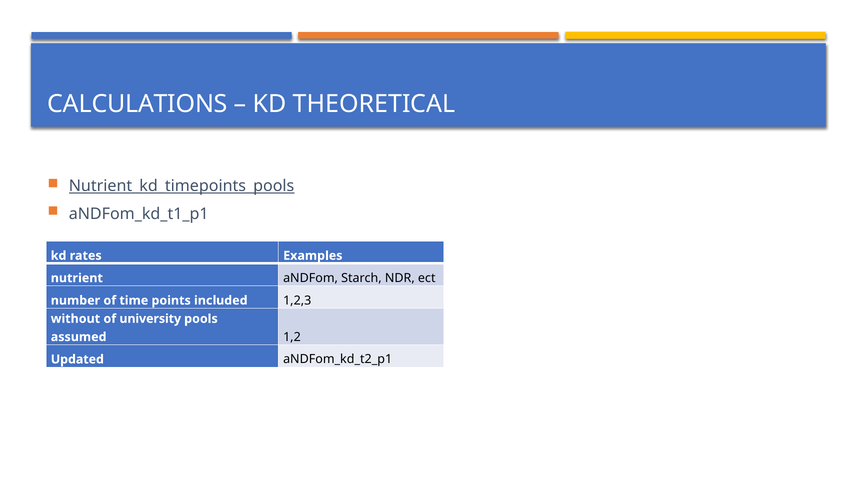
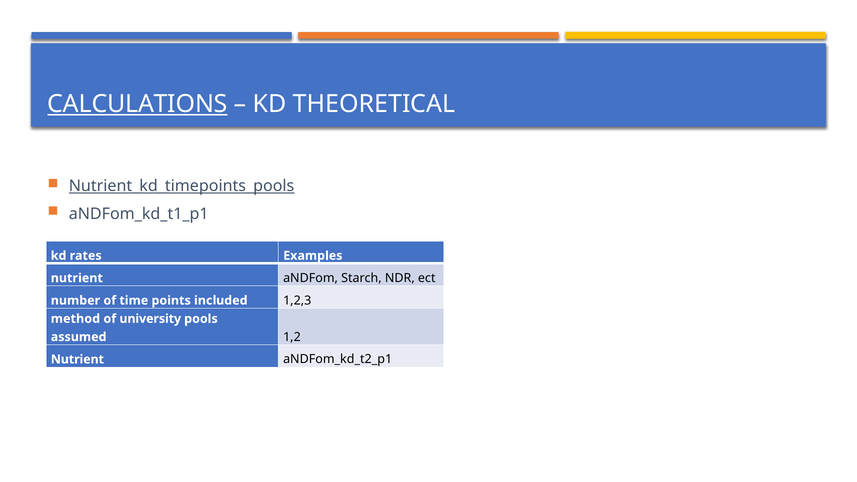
CALCULATIONS underline: none -> present (137, 104)
without: without -> method (75, 319)
Updated: Updated -> Nutrient (77, 359)
